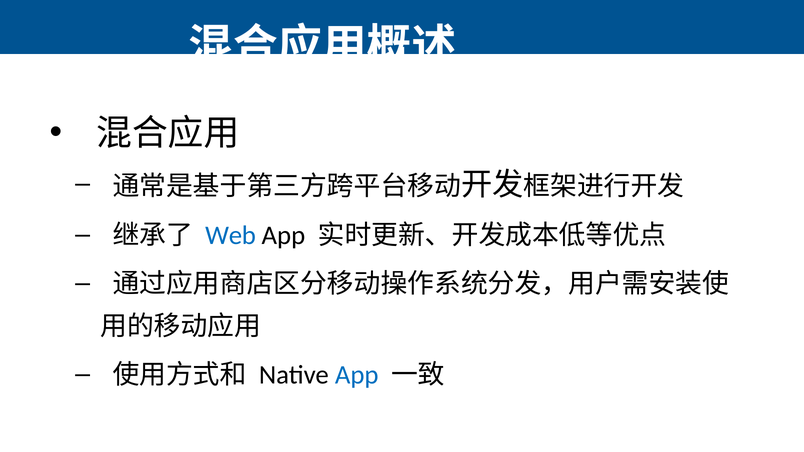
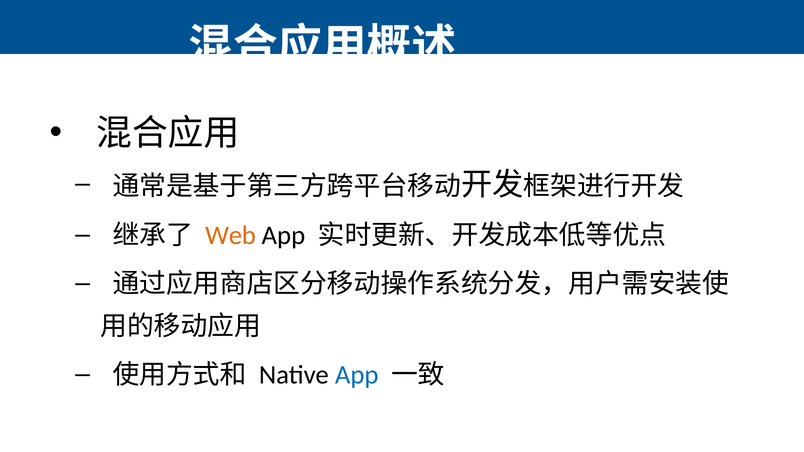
Web colour: blue -> orange (231, 236)
